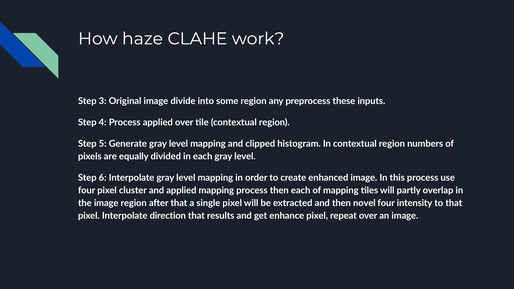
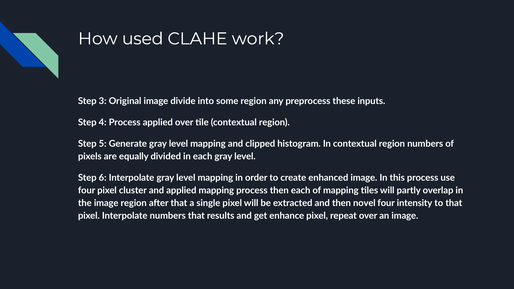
haze: haze -> used (143, 39)
Interpolate direction: direction -> numbers (168, 216)
